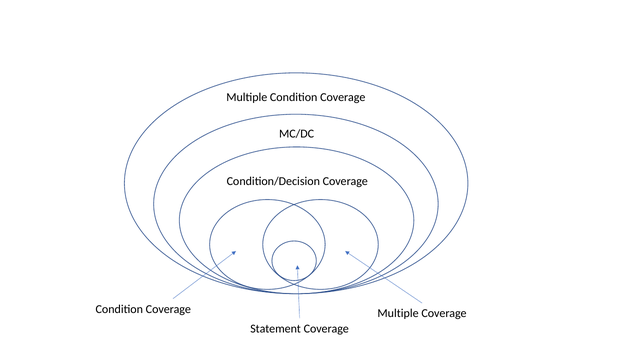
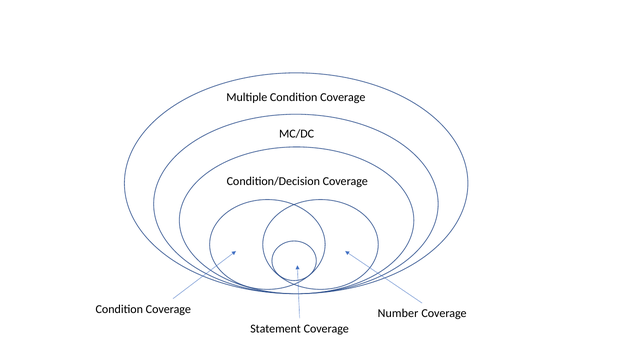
Coverage Multiple: Multiple -> Number (398, 313)
